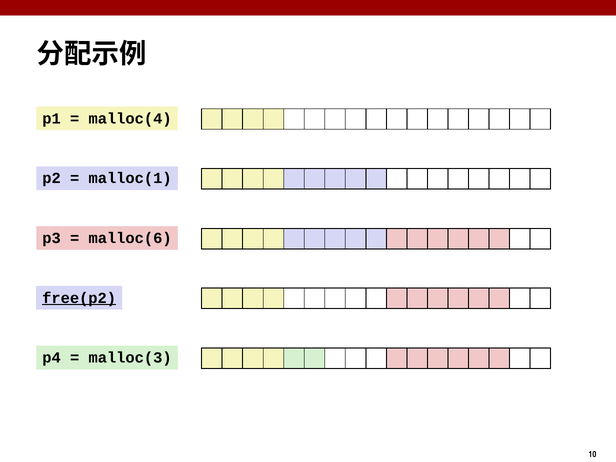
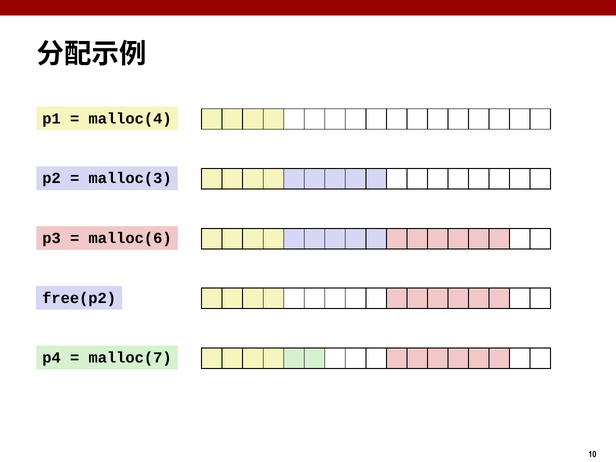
malloc(1: malloc(1 -> malloc(3 (130, 178)
free(p2 underline: present -> none (79, 298)
malloc(3: malloc(3 -> malloc(7 (130, 358)
